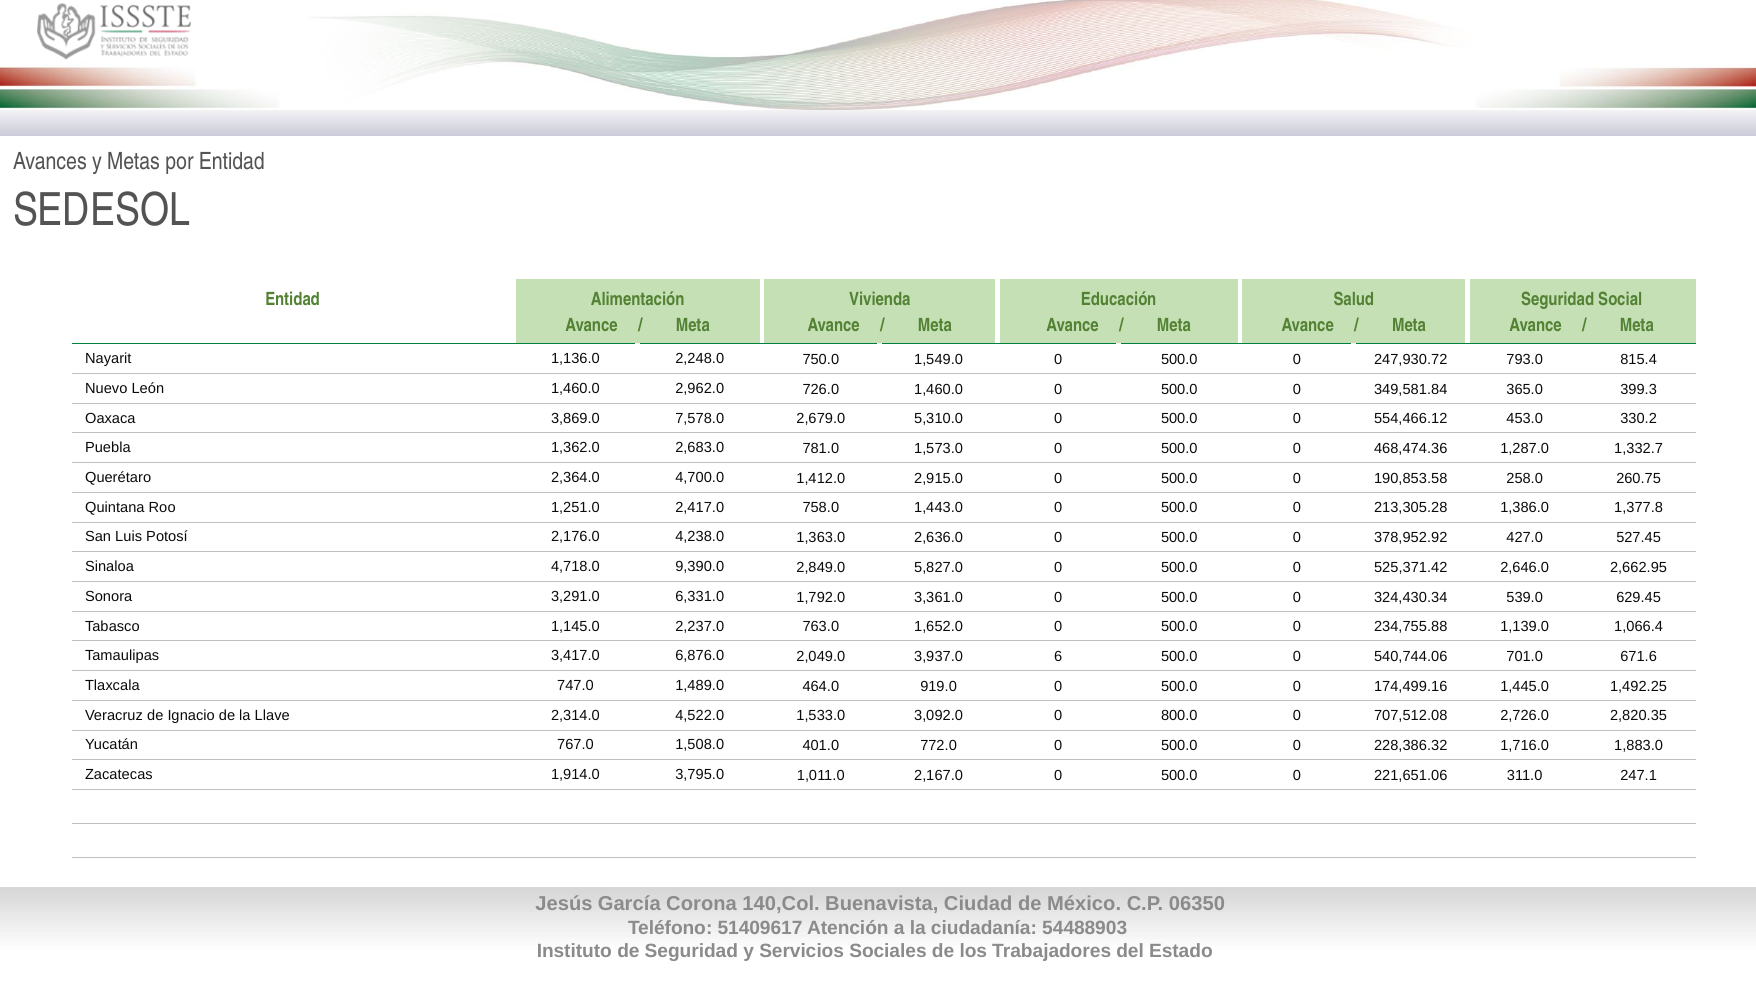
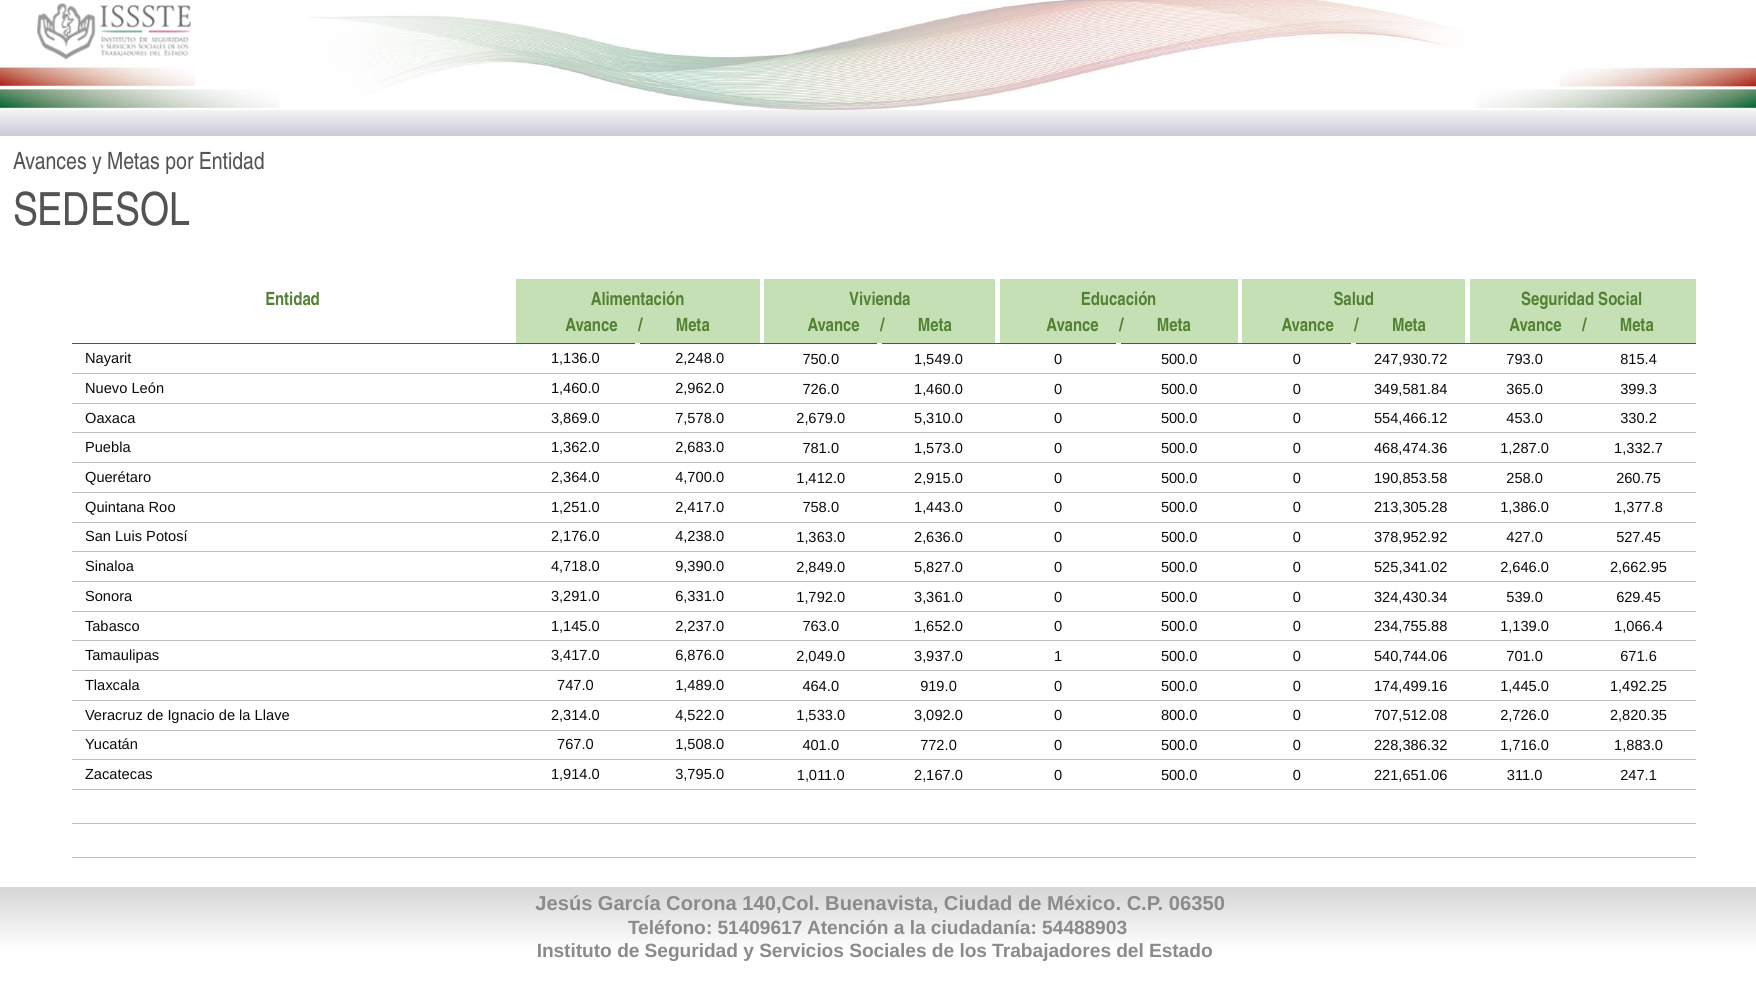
525,371.42: 525,371.42 -> 525,341.02 (1411, 567)
6: 6 -> 1 (1058, 656)
